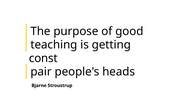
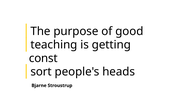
pair: pair -> sort (41, 71)
